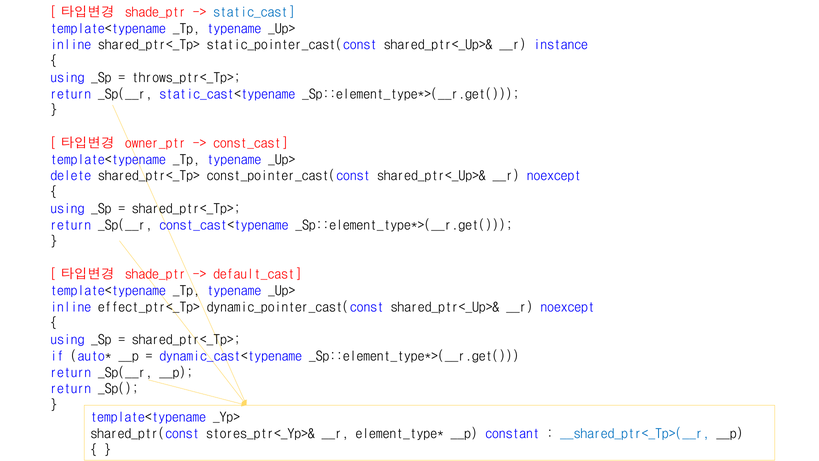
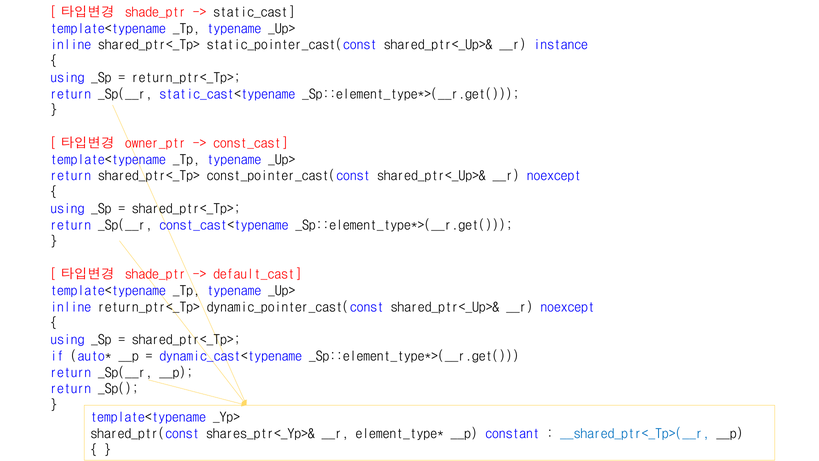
static_cast colour: blue -> black (254, 12)
throws_ptr<_Tp>: throws_ptr<_Tp> -> return_ptr<_Tp> (186, 78)
delete: delete -> return (71, 176)
inline effect_ptr<_Tp>: effect_ptr<_Tp> -> return_ptr<_Tp> (149, 307)
stores_ptr<_Yp>&: stores_ptr<_Yp>& -> shares_ptr<_Yp>& (260, 434)
